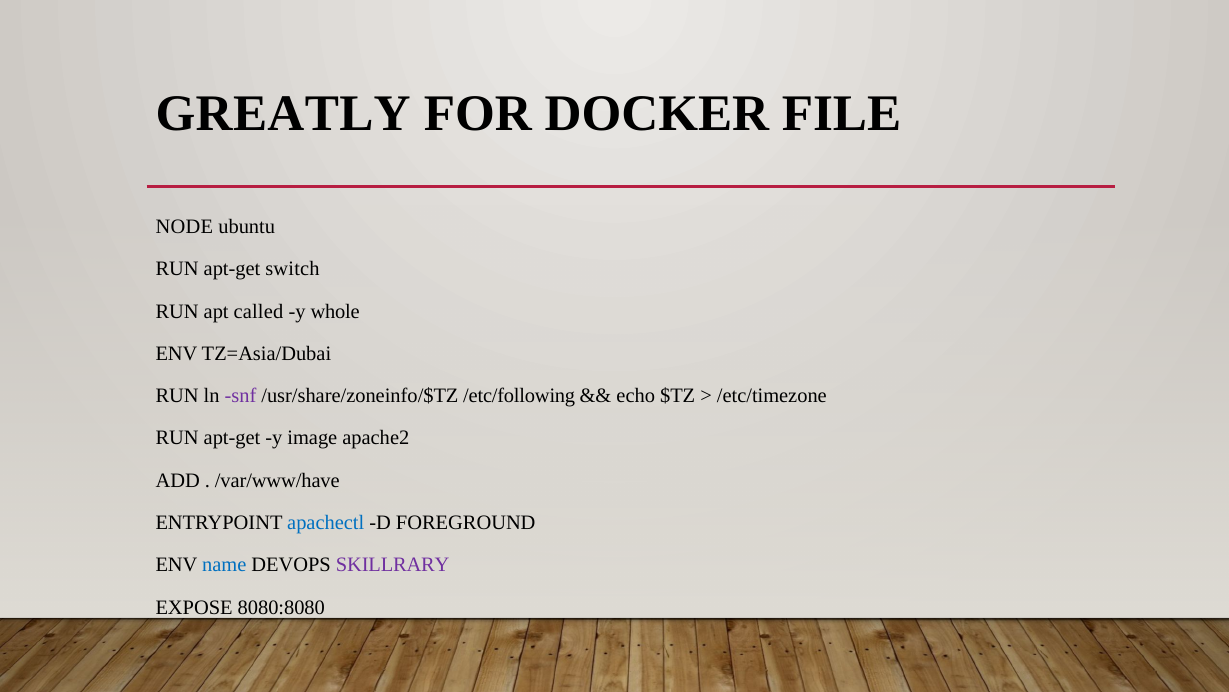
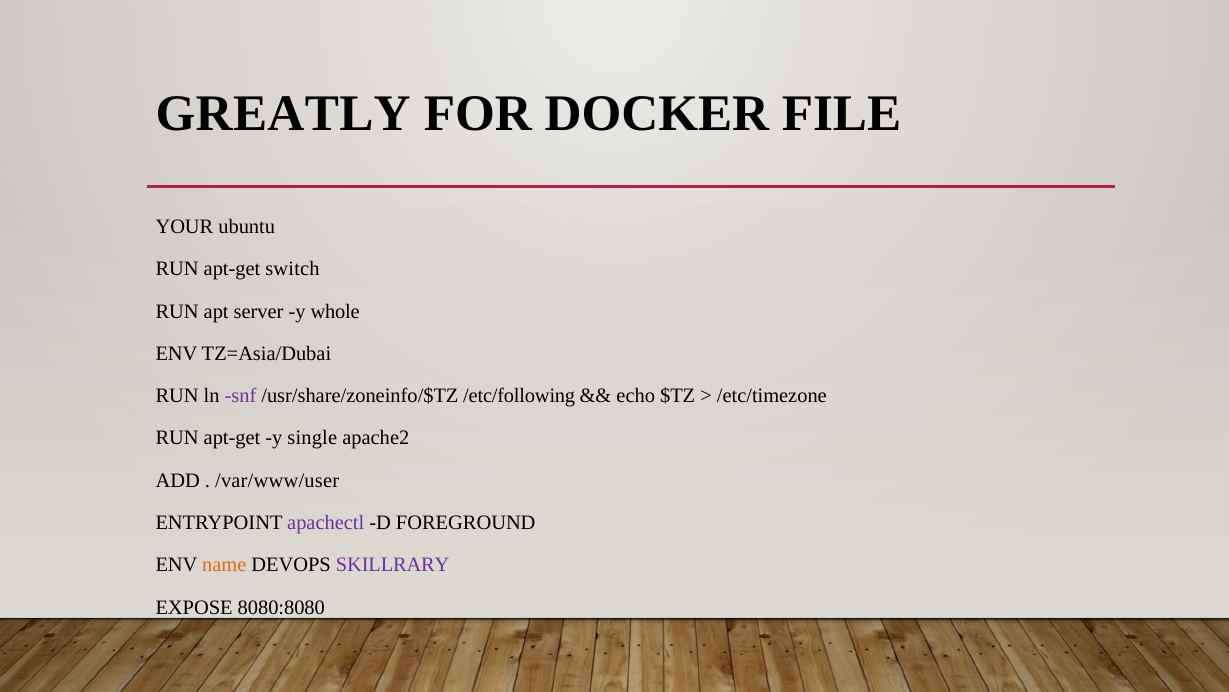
NODE: NODE -> YOUR (184, 226)
called: called -> server (259, 311)
image: image -> single (312, 438)
/var/www/have: /var/www/have -> /var/www/user (277, 480)
apachectl colour: blue -> purple (326, 522)
name colour: blue -> orange (224, 565)
